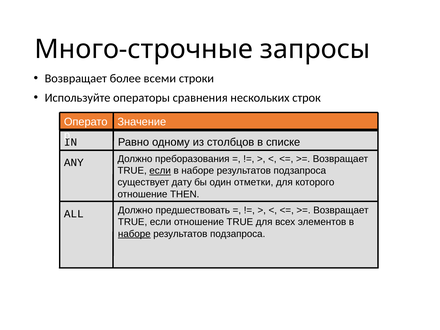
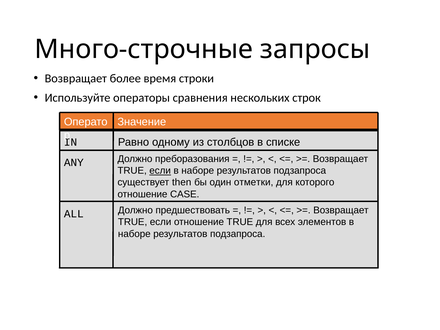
всеми: всеми -> время (160, 78)
дату: дату -> then (182, 182)
THEN: THEN -> CASE (185, 194)
наборе underline: present -> none (134, 234)
